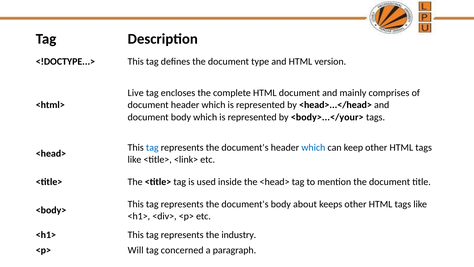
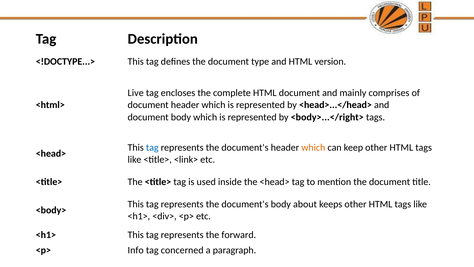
<body>...</your>: <body>...</your> -> <body>...</right> (327, 117)
which colour: blue -> orange (313, 147)
industry: industry -> forward (239, 234)
Will: Will -> Info (136, 250)
